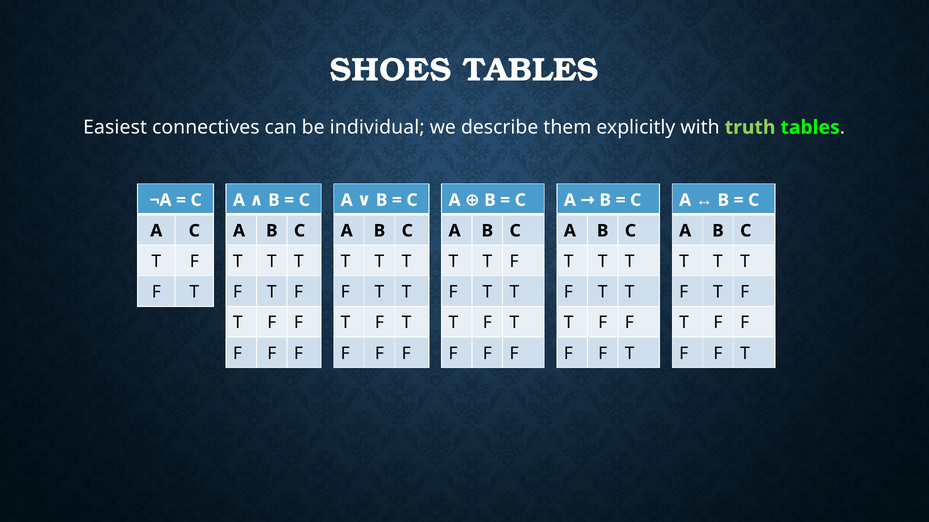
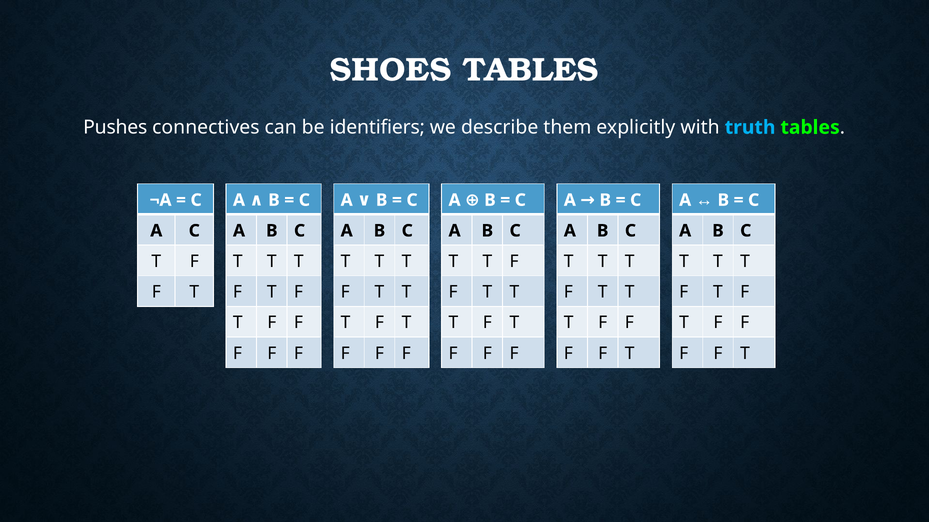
Easiest: Easiest -> Pushes (115, 128)
individual: individual -> identifiers (377, 128)
truth colour: light green -> light blue (750, 128)
